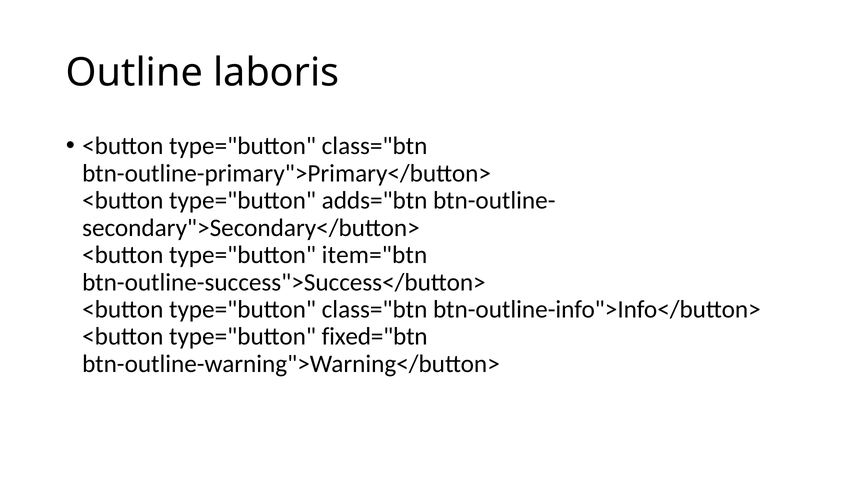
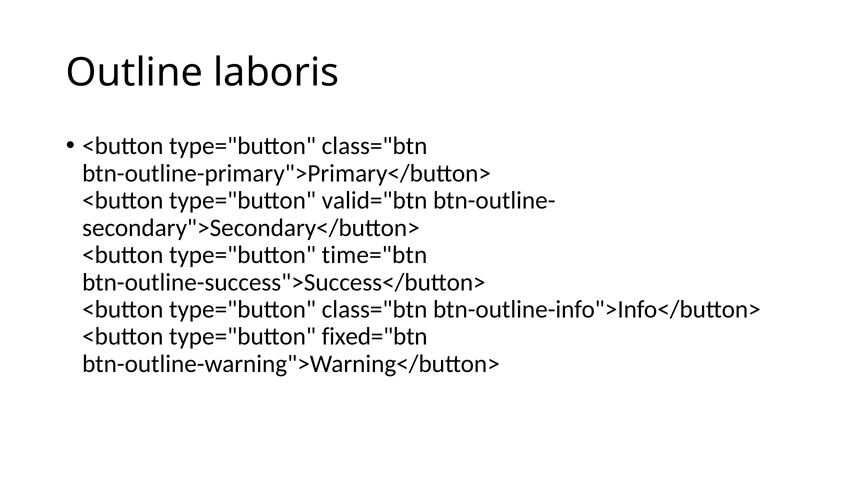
adds="btn: adds="btn -> valid="btn (375, 201)
item="btn: item="btn -> time="btn (374, 255)
